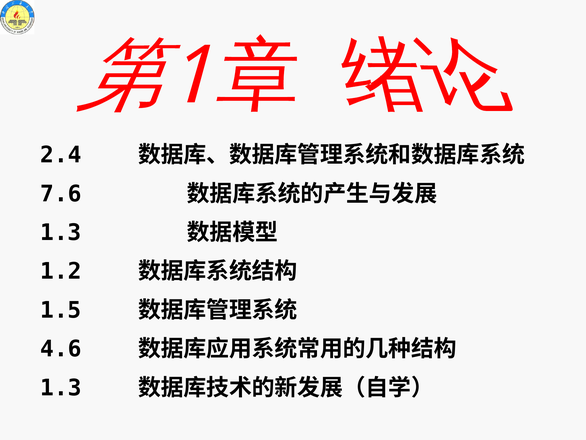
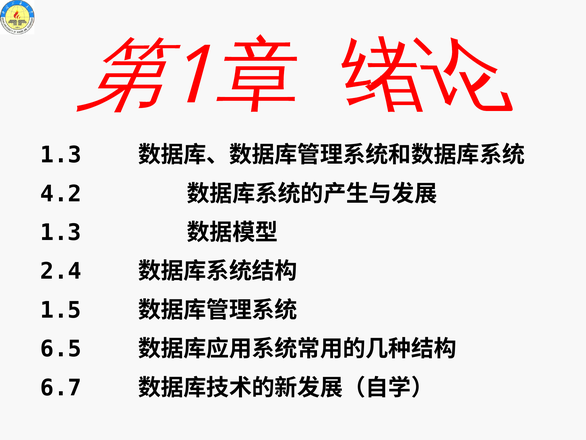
2.4: 2.4 -> 1.3 (61, 155)
7.6: 7.6 -> 4.2 (61, 194)
1.2: 1.2 -> 2.4 (61, 271)
4.6: 4.6 -> 6.5 (61, 349)
1.3: 1.3 -> 6.7 (61, 387)
